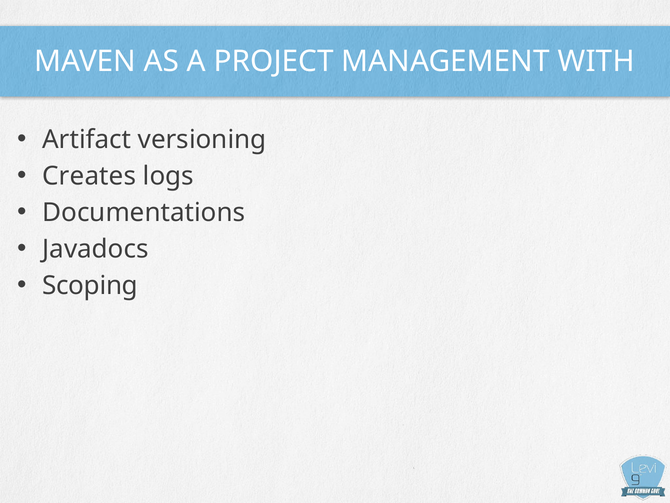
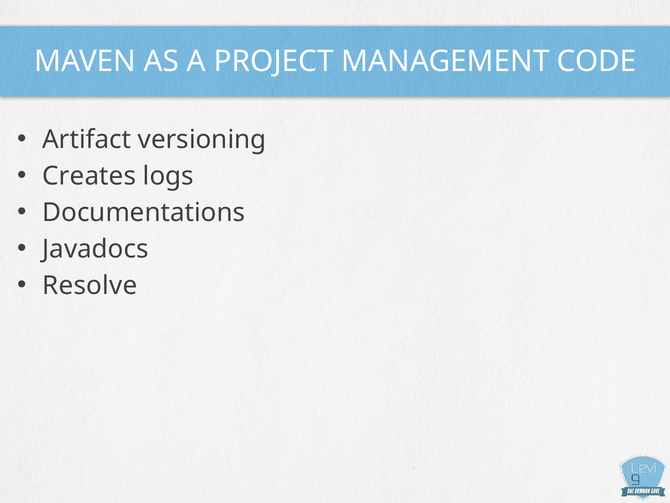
WITH: WITH -> CODE (597, 61)
Scoping: Scoping -> Resolve (90, 285)
